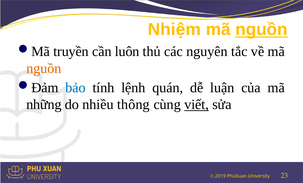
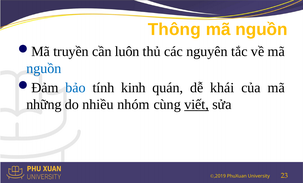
Nhiệm: Nhiệm -> Thông (174, 29)
nguồn underline: present -> none (261, 29)
nguồn colour: orange -> blue (44, 68)
lệnh: lệnh -> kinh (133, 87)
luận: luận -> khái (222, 87)
thông: thông -> nhóm (133, 104)
